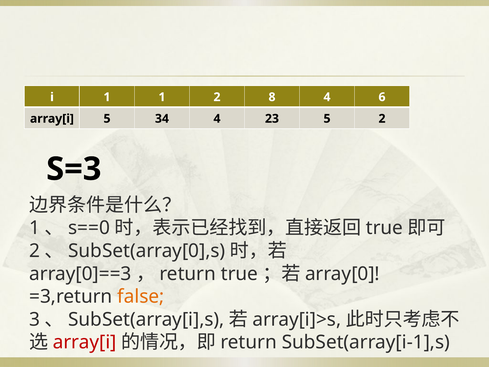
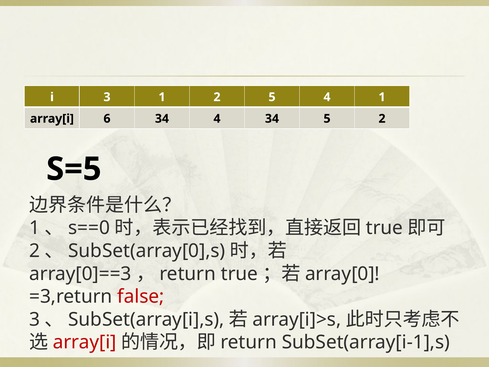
i 1: 1 -> 3 (107, 97)
2 8: 8 -> 5 (272, 97)
4 6: 6 -> 1 (382, 97)
array[i 5: 5 -> 6 (107, 119)
4 23: 23 -> 34 (272, 119)
S=3: S=3 -> S=5 (74, 169)
false colour: orange -> red (141, 296)
